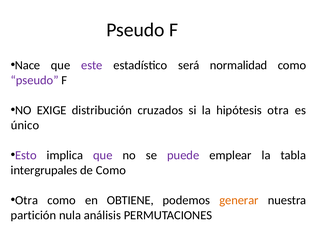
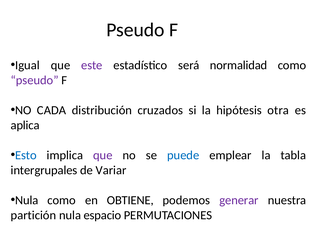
Nace: Nace -> Igual (27, 65)
EXIGE: EXIGE -> CADA (52, 110)
único: único -> aplica (25, 125)
Esto colour: purple -> blue (26, 156)
puede colour: purple -> blue (183, 156)
de Como: Como -> Variar (111, 171)
Otra: Otra -> Nula (27, 201)
generar colour: orange -> purple (239, 201)
análisis: análisis -> espacio (102, 216)
